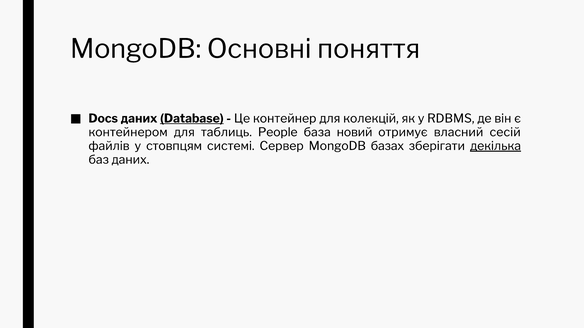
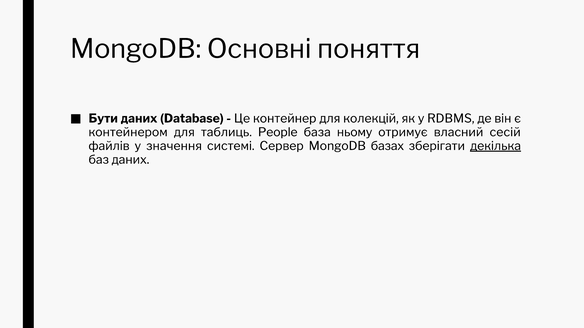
Docs: Docs -> Бути (103, 119)
Database underline: present -> none (192, 119)
новий: новий -> ньому (355, 132)
стовпцям: стовпцям -> значення (174, 146)
